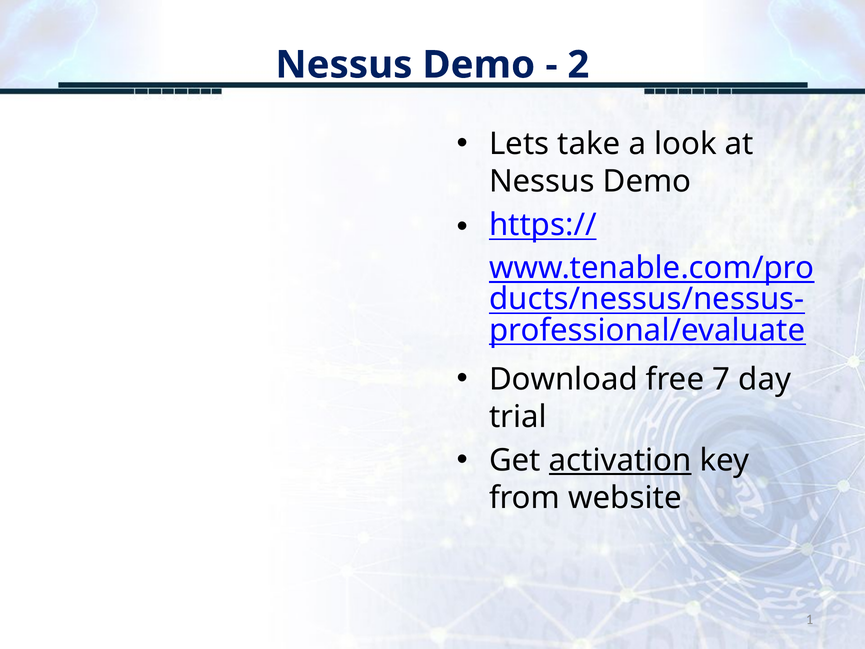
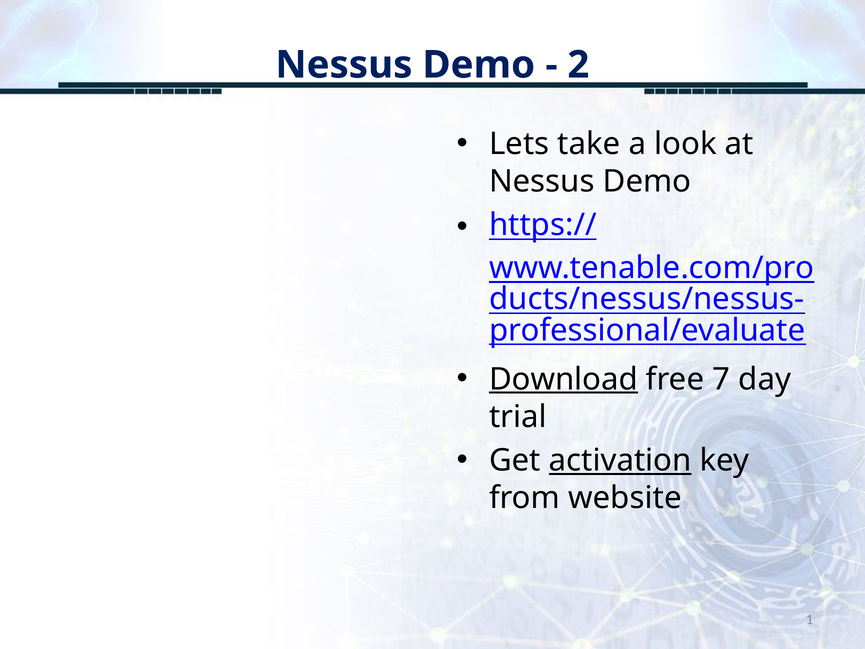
Download underline: none -> present (564, 379)
